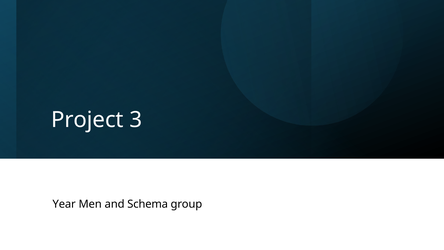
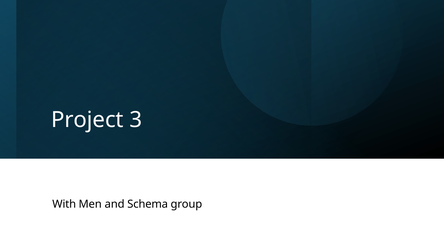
Year: Year -> With (64, 204)
